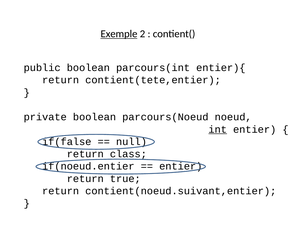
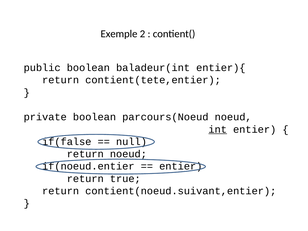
Exemple underline: present -> none (119, 34)
parcours(int: parcours(int -> baladeur(int (153, 68)
return class: class -> noeud (128, 154)
